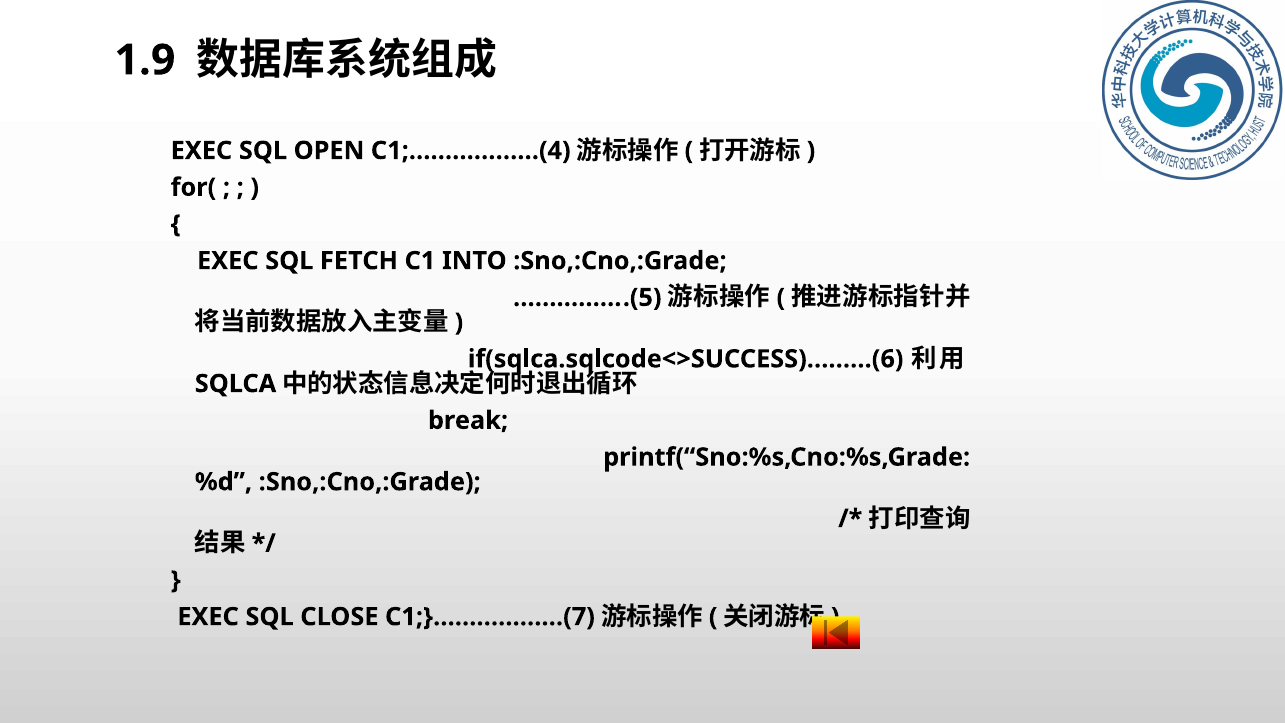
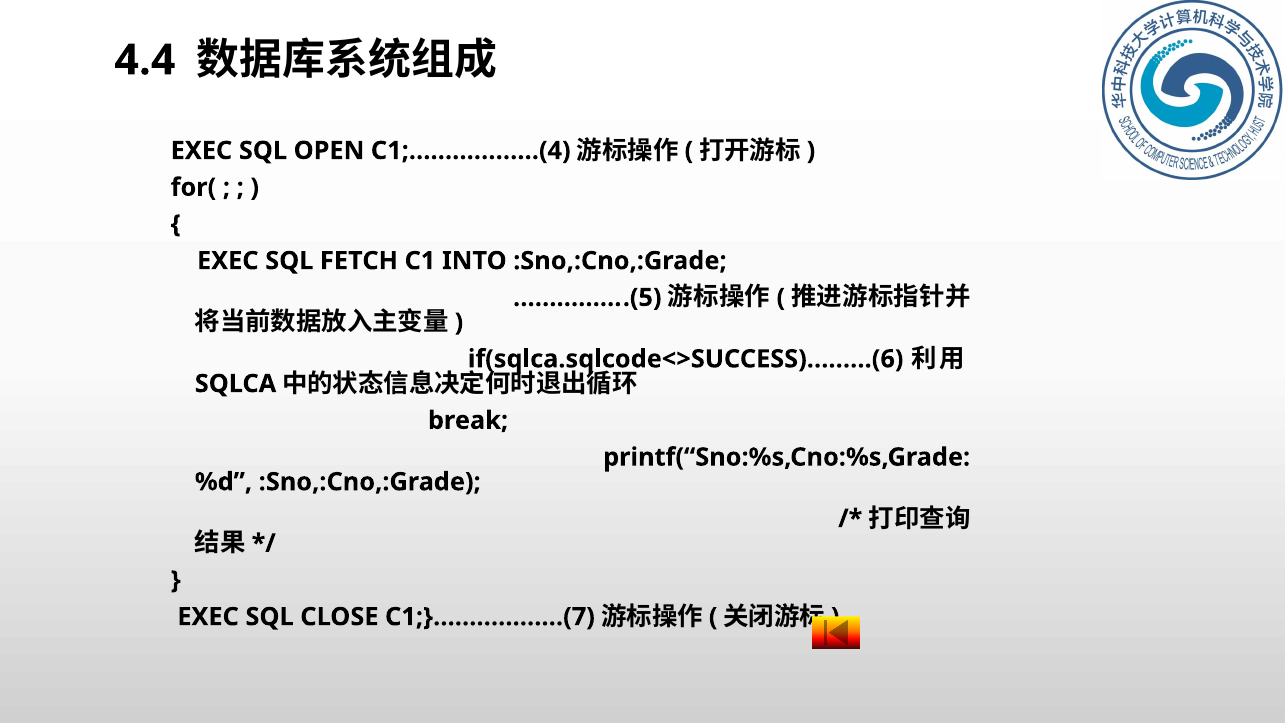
1.9: 1.9 -> 4.4 (145, 60)
